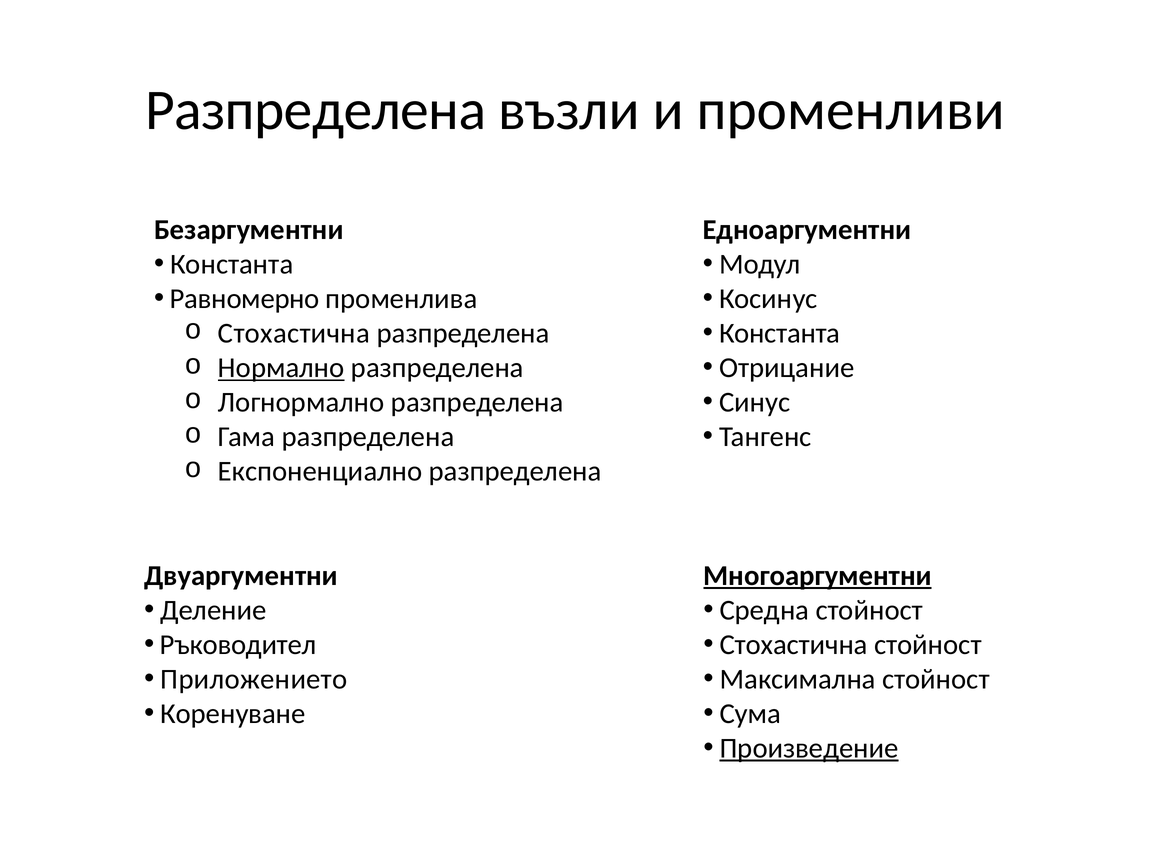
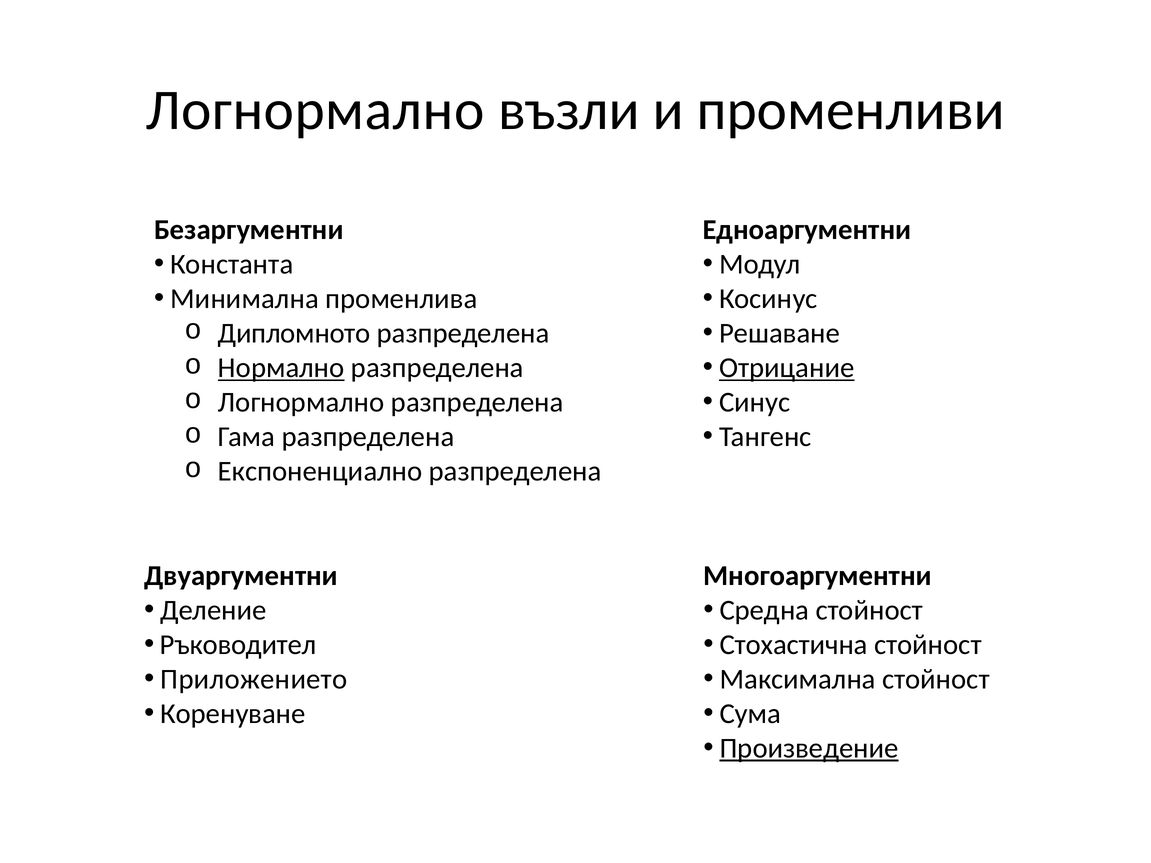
Разпределена: Разпределена -> Логнормално (315, 111)
Равномерно: Равномерно -> Минимална (245, 299)
Константа: Константа -> Решаване (780, 333)
Стохастична: Стохастична -> Дипломното (294, 333)
Отрицание underline: none -> present (787, 368)
Многоаргументни underline: present -> none (818, 576)
